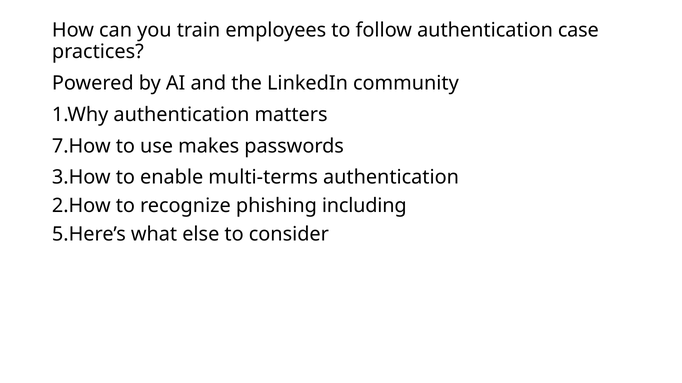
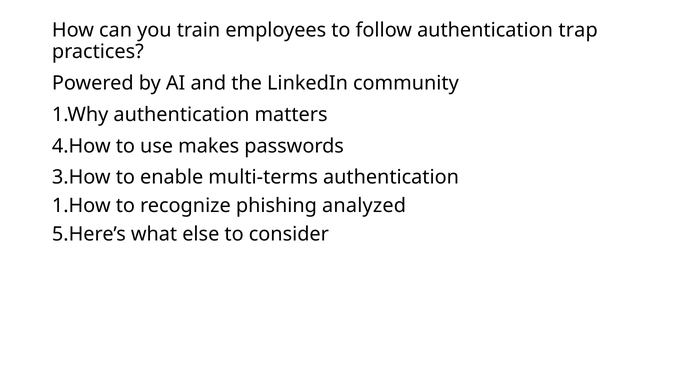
case: case -> trap (578, 30)
7.How: 7.How -> 4.How (81, 146)
2.How: 2.How -> 1.How (81, 206)
including: including -> analyzed (364, 206)
